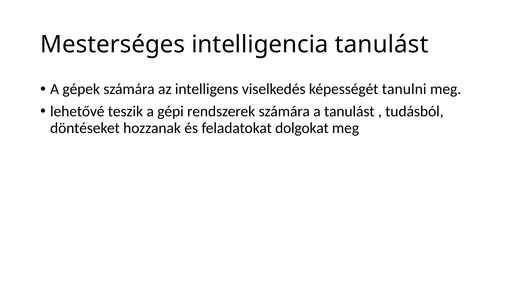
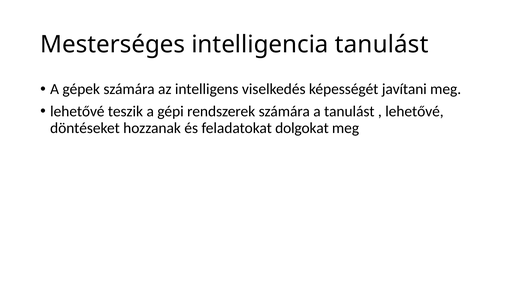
tanulni: tanulni -> javítani (404, 89)
tudásból: tudásból -> lehetővé (414, 111)
